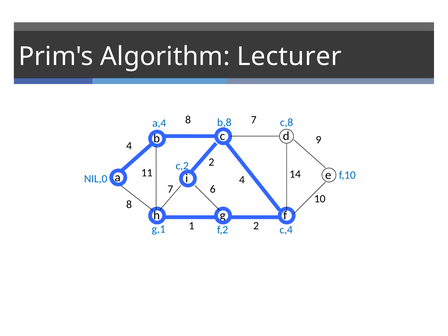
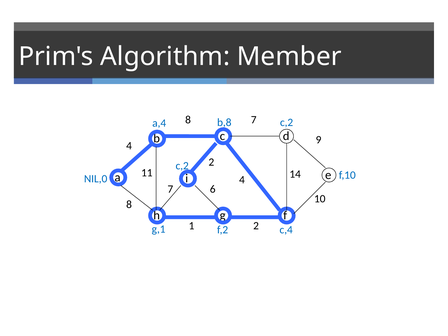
Lecturer: Lecturer -> Member (289, 56)
b,8 c,8: c,8 -> c,2 (287, 122)
